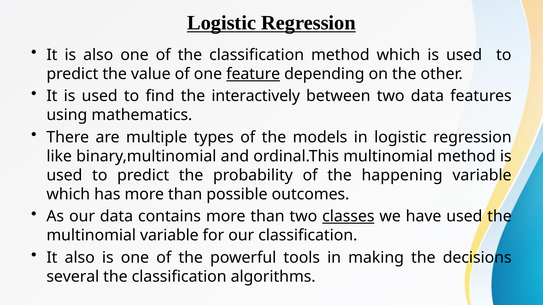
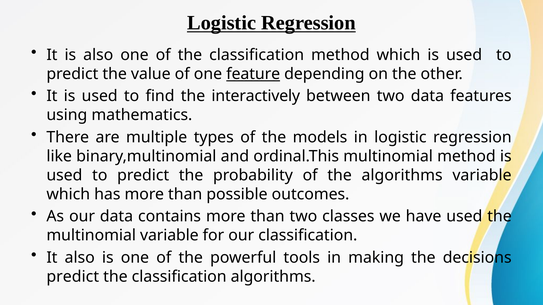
the happening: happening -> algorithms (402, 175)
classes underline: present -> none (348, 217)
several: several -> predict (73, 277)
